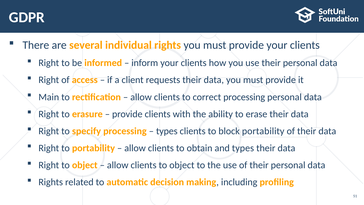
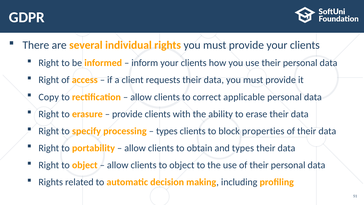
Main: Main -> Copy (49, 97)
correct processing: processing -> applicable (244, 97)
block portability: portability -> properties (263, 131)
